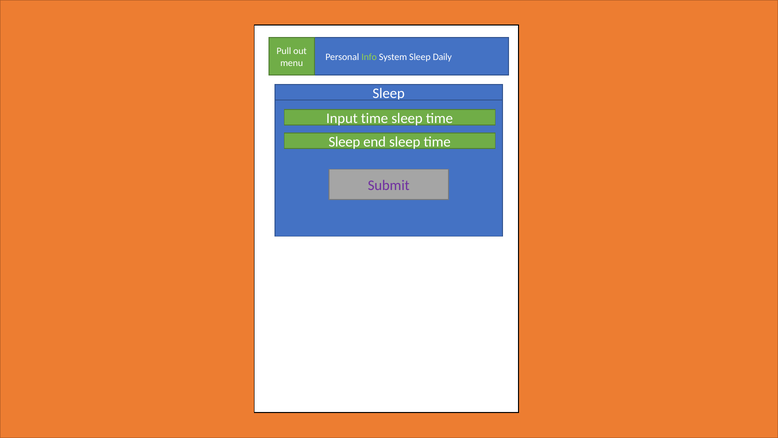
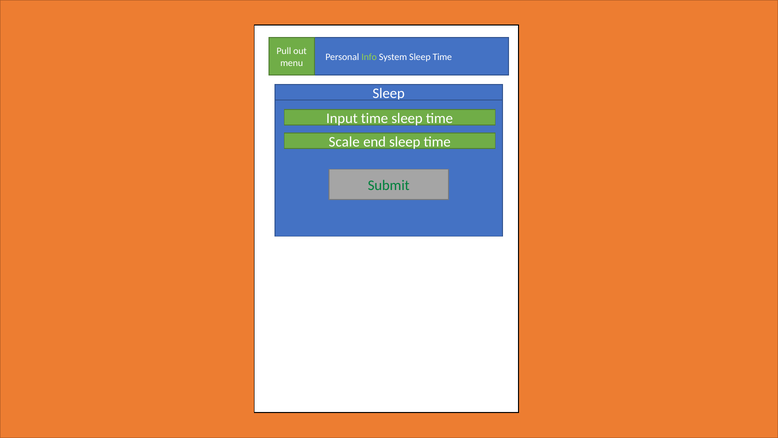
System Sleep Daily: Daily -> Time (442, 57)
Sleep: Sleep -> Scale (344, 142)
Submit colour: purple -> green (389, 185)
